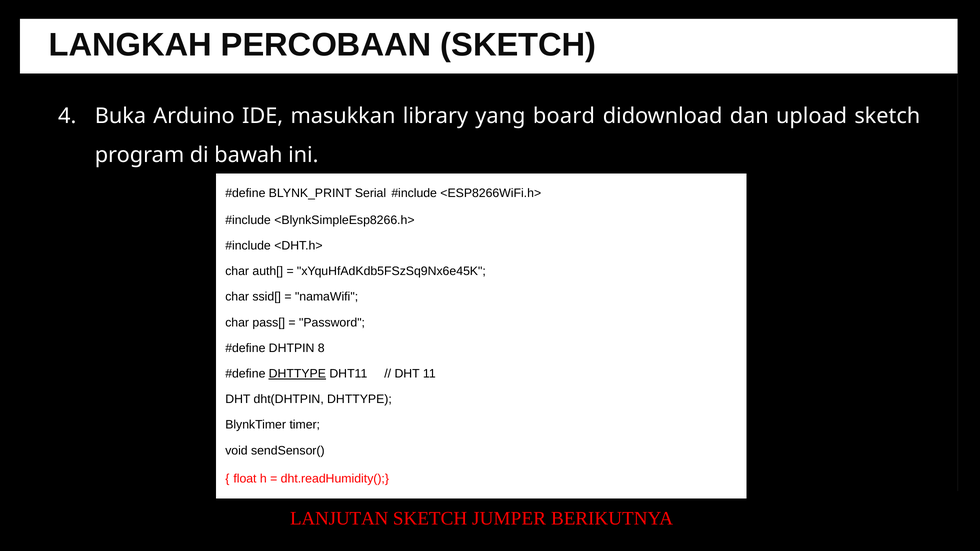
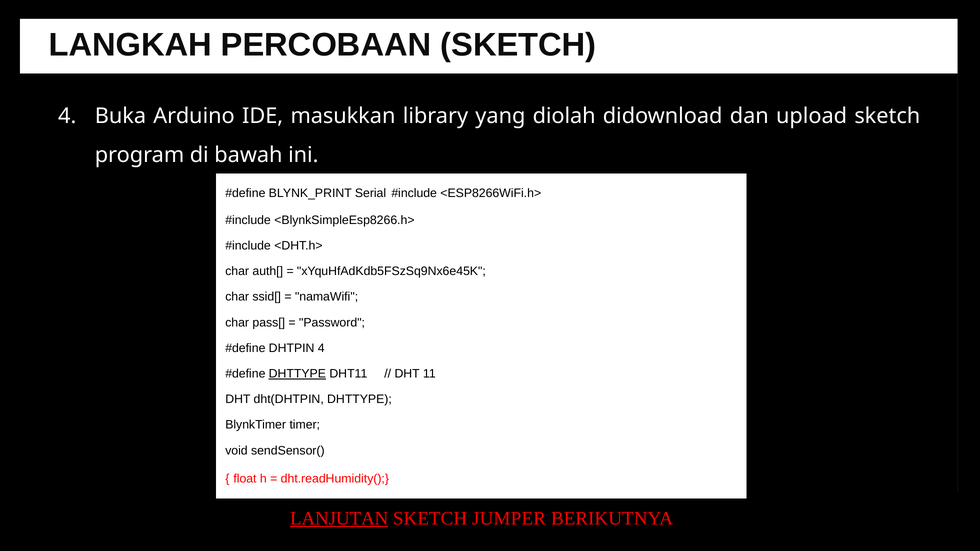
board: board -> diolah (564, 116)
DHTPIN 8: 8 -> 4 (321, 348)
LANJUTAN underline: none -> present (339, 519)
